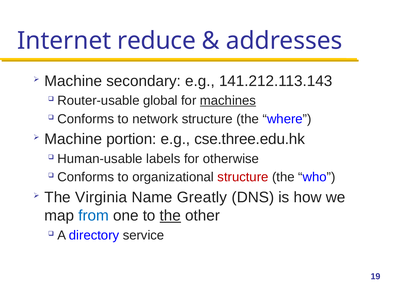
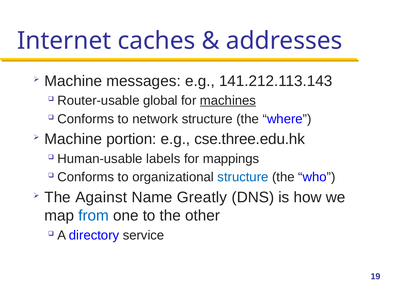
reduce: reduce -> caches (156, 41)
secondary: secondary -> messages (144, 81)
otherwise: otherwise -> mappings (231, 159)
structure colour: red -> blue (243, 177)
Virginia: Virginia -> Against (101, 197)
the underline: present -> none (170, 216)
